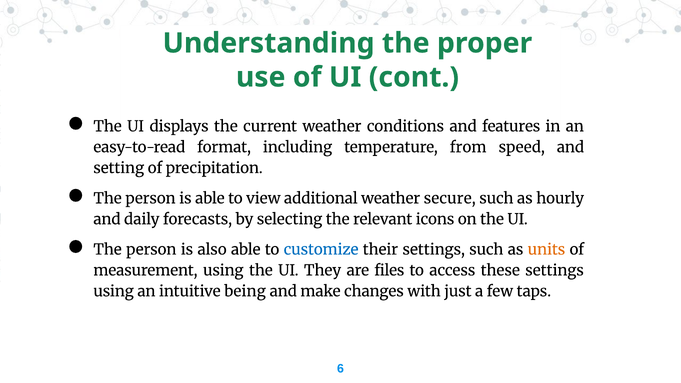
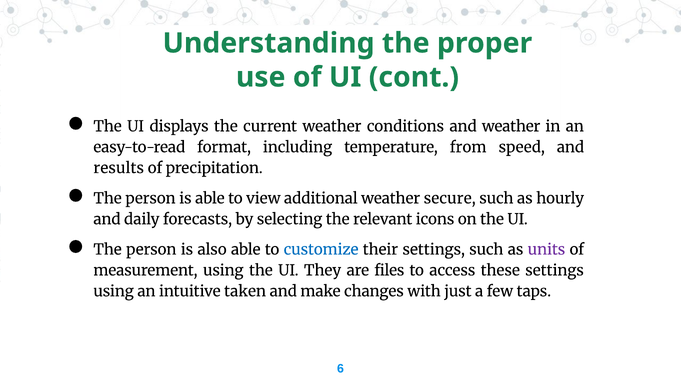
and features: features -> weather (511, 126)
setting: setting -> results (119, 168)
units colour: orange -> purple (546, 250)
being: being -> taken (245, 291)
